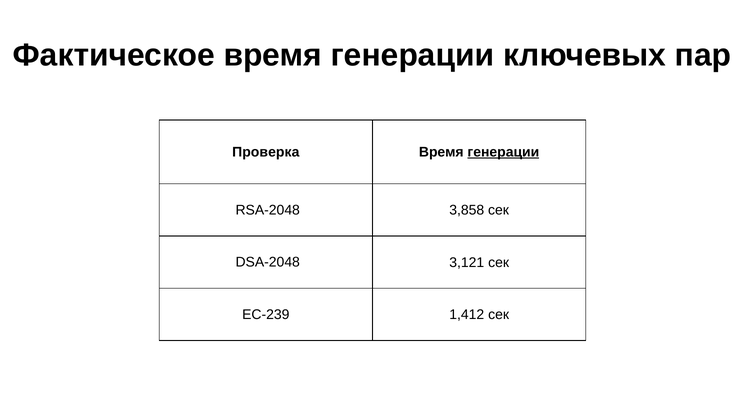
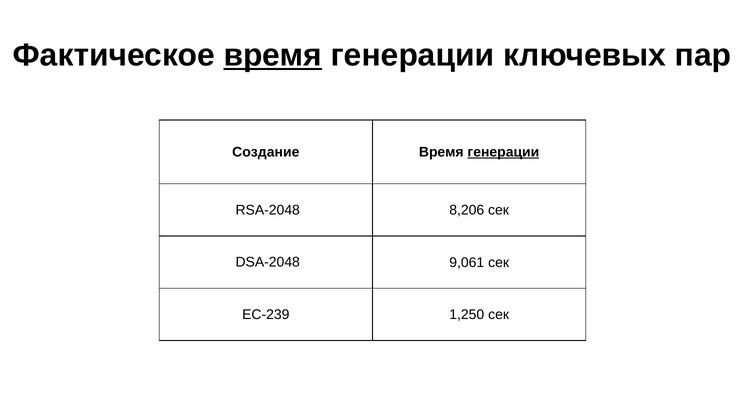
время underline: none -> present (273, 55)
Проверка: Проверка -> Создание (266, 152)
3,858: 3,858 -> 8,206 (467, 210)
3,121: 3,121 -> 9,061 (467, 263)
1,412: 1,412 -> 1,250 (467, 315)
